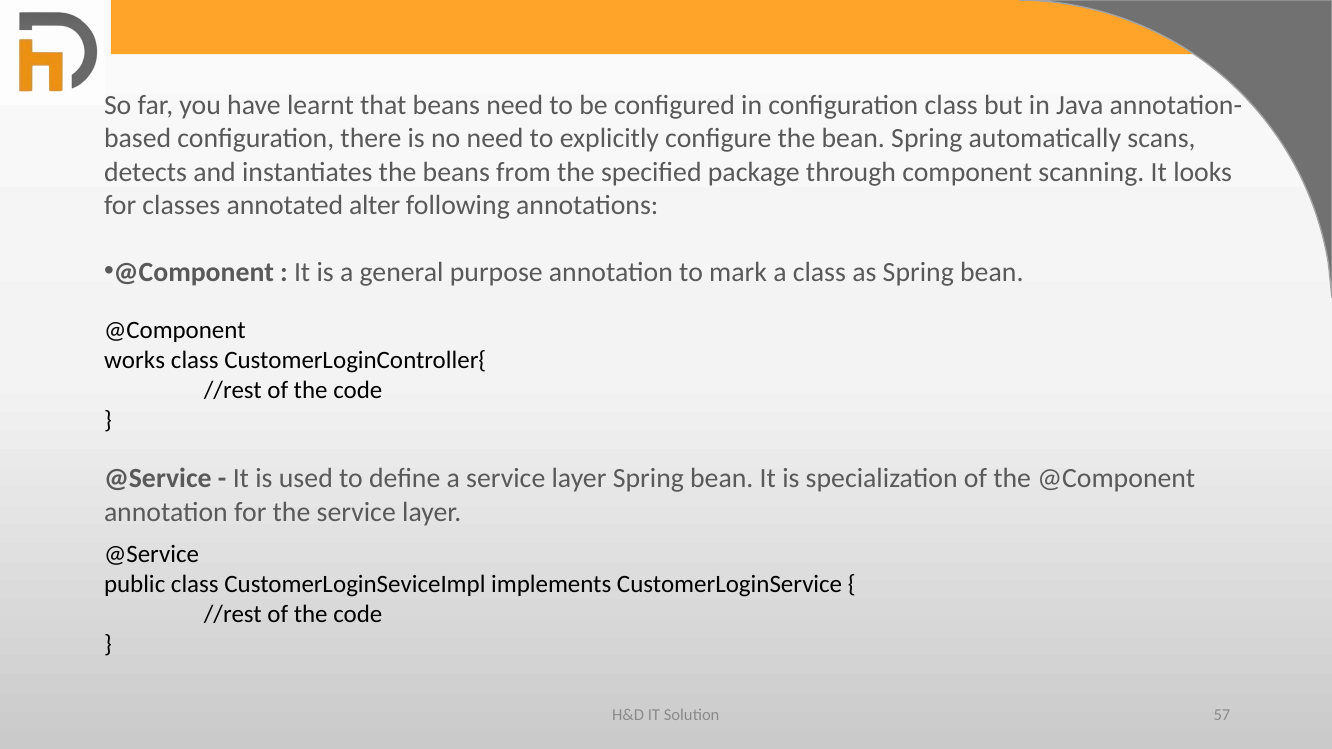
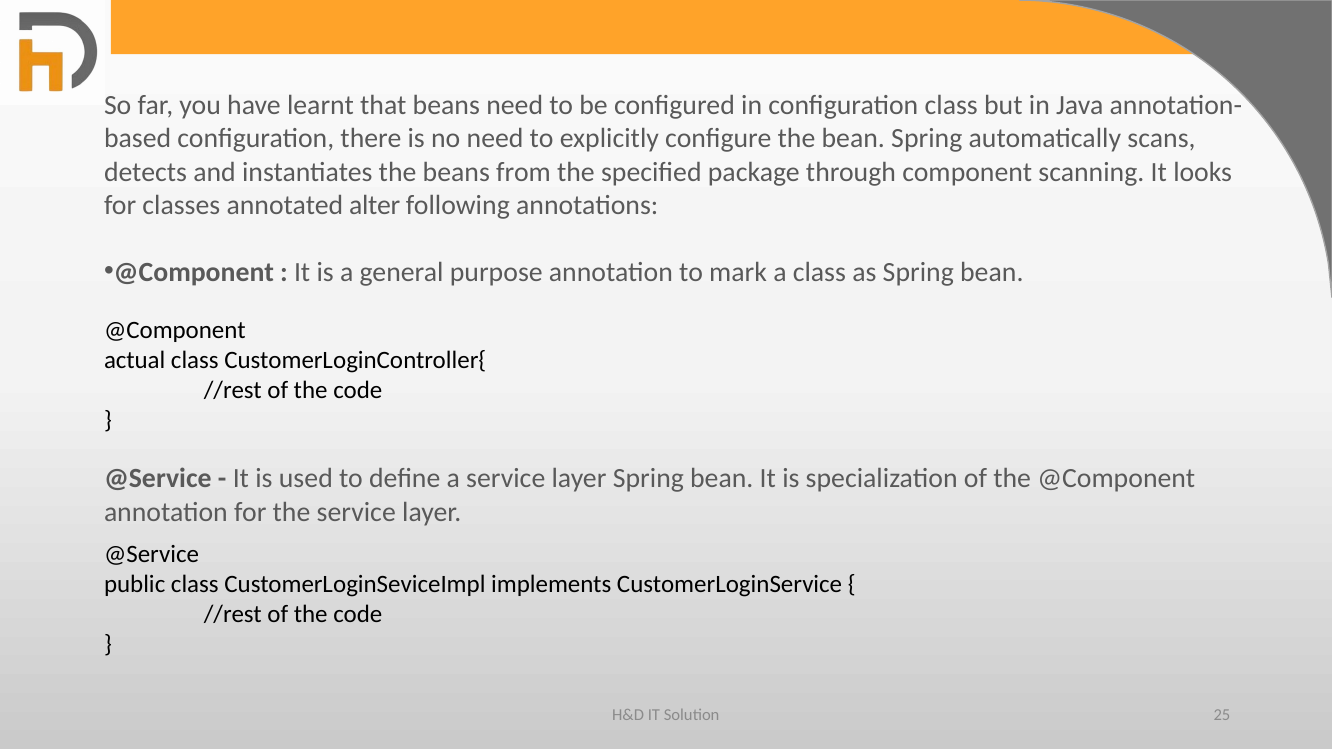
works: works -> actual (135, 361)
57: 57 -> 25 (1222, 715)
